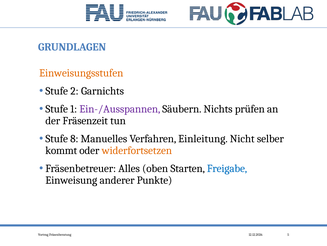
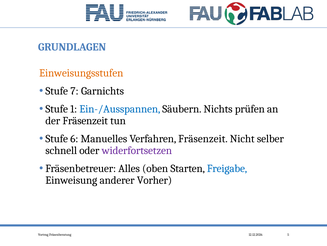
2: 2 -> 7 (74, 91)
Ein-/Ausspannen colour: purple -> blue (120, 109)
8: 8 -> 6 (74, 138)
Verfahren Einleitung: Einleitung -> Fräsenzeit (203, 138)
kommt: kommt -> schnell (61, 150)
widerfortsetzen colour: orange -> purple (137, 150)
Punkte: Punkte -> Vorher (154, 180)
